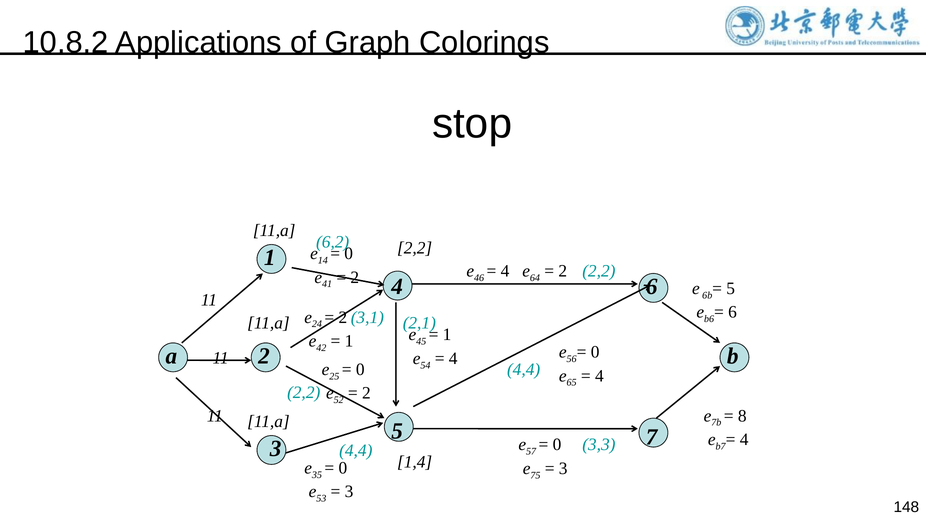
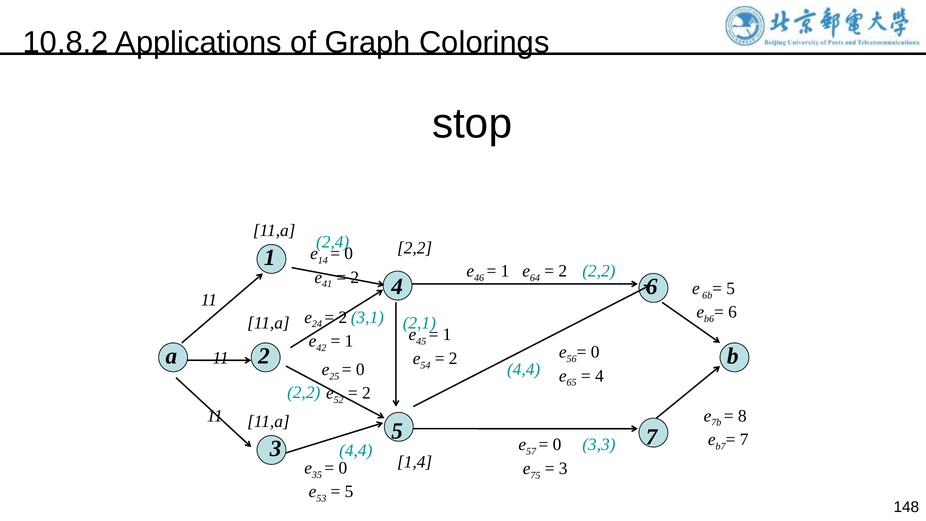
6,2: 6,2 -> 2,4 (333, 242)
4: 4 -> 1 (505, 271)
4: 4 -> 2 (453, 358)
4: 4 -> 7 (744, 439)
3: 3 -> 5 (349, 491)
